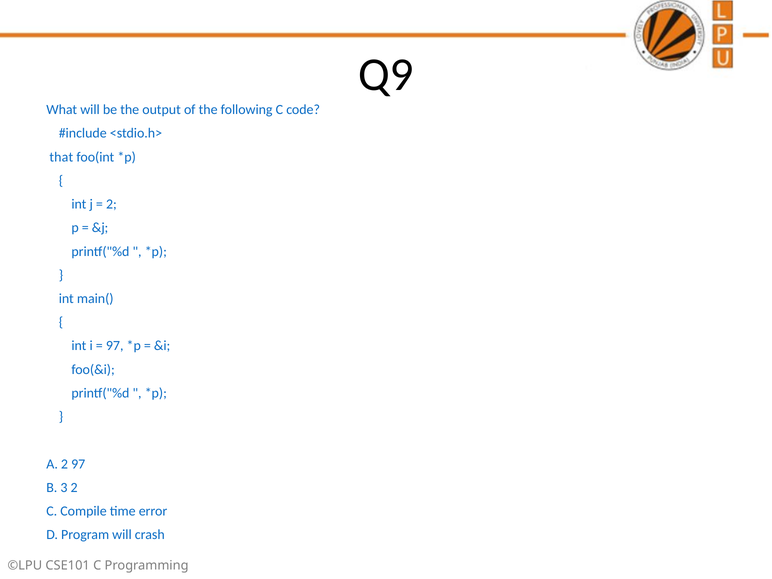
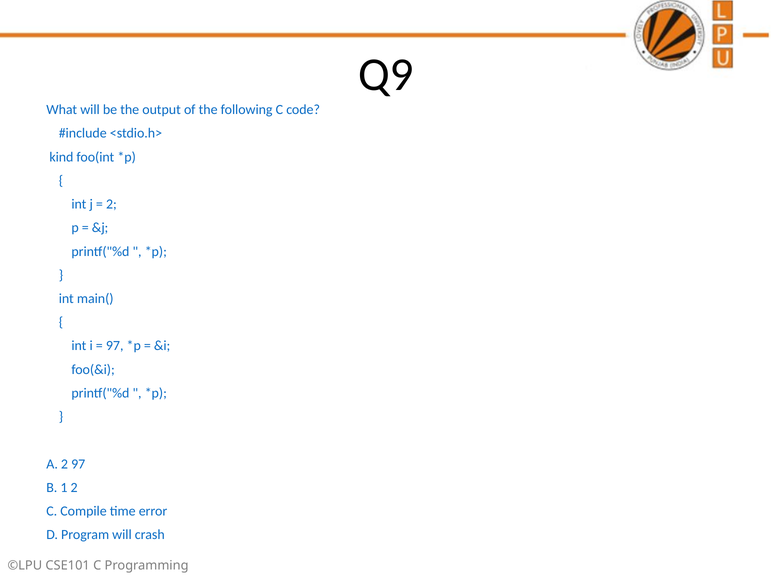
that: that -> kind (61, 157)
3: 3 -> 1 (64, 488)
